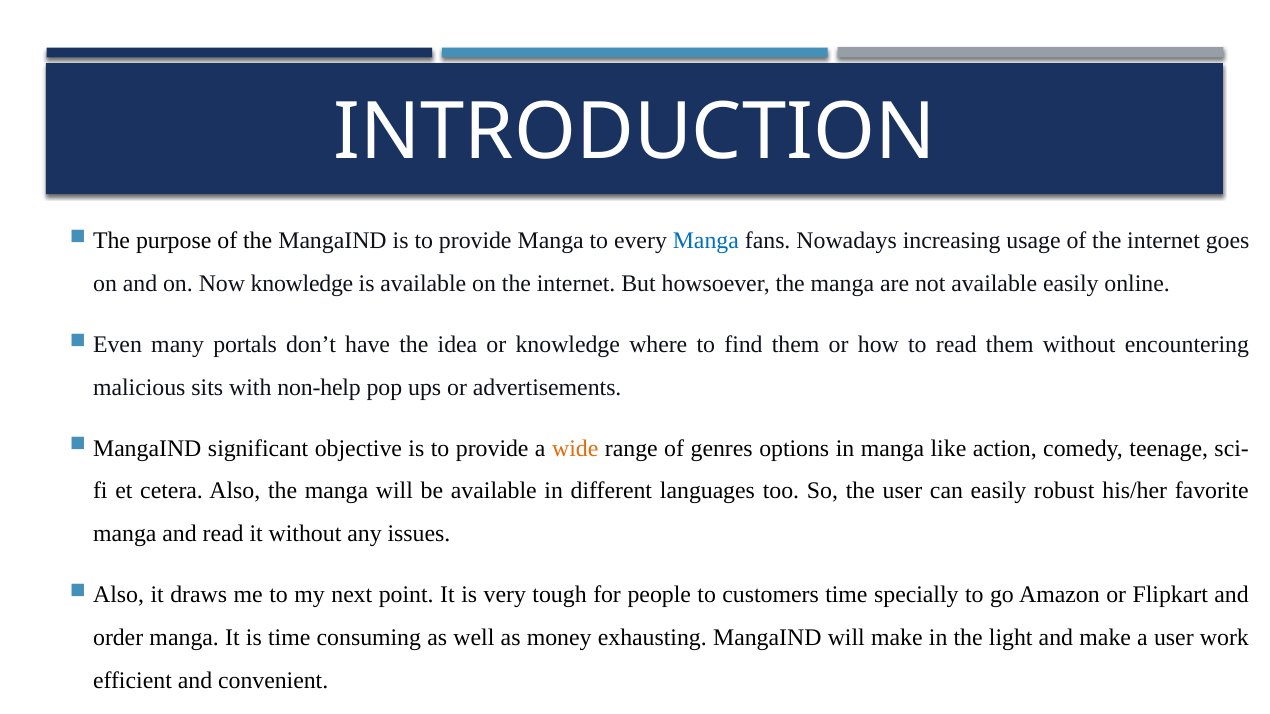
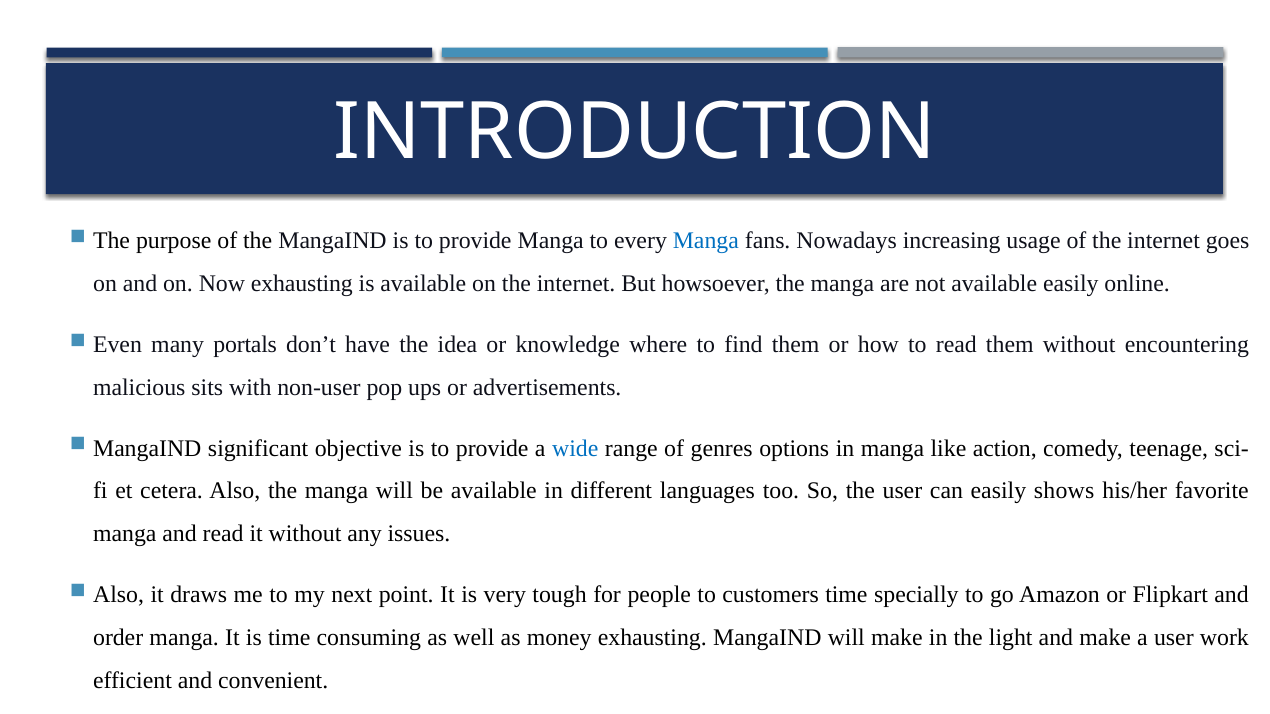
Now knowledge: knowledge -> exhausting (302, 284)
non-help: non-help -> non-user (319, 388)
wide colour: orange -> blue (575, 448)
robust: robust -> shows (1064, 491)
